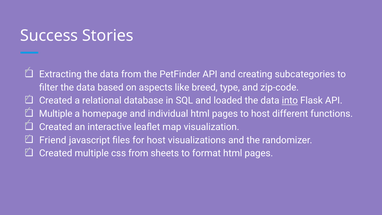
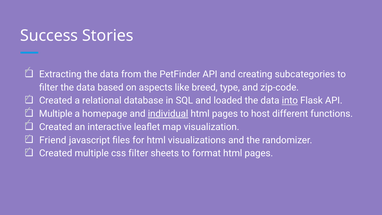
individual underline: none -> present (168, 114)
for host: host -> html (156, 140)
css from: from -> filter (138, 153)
